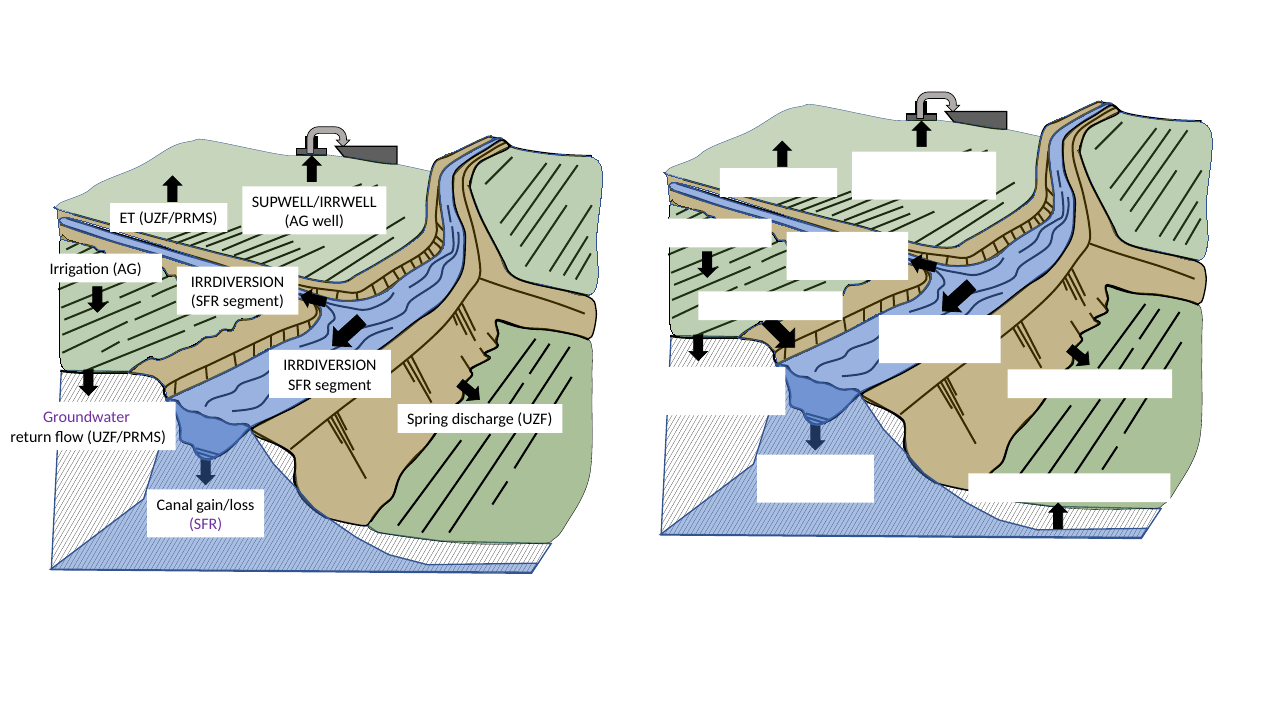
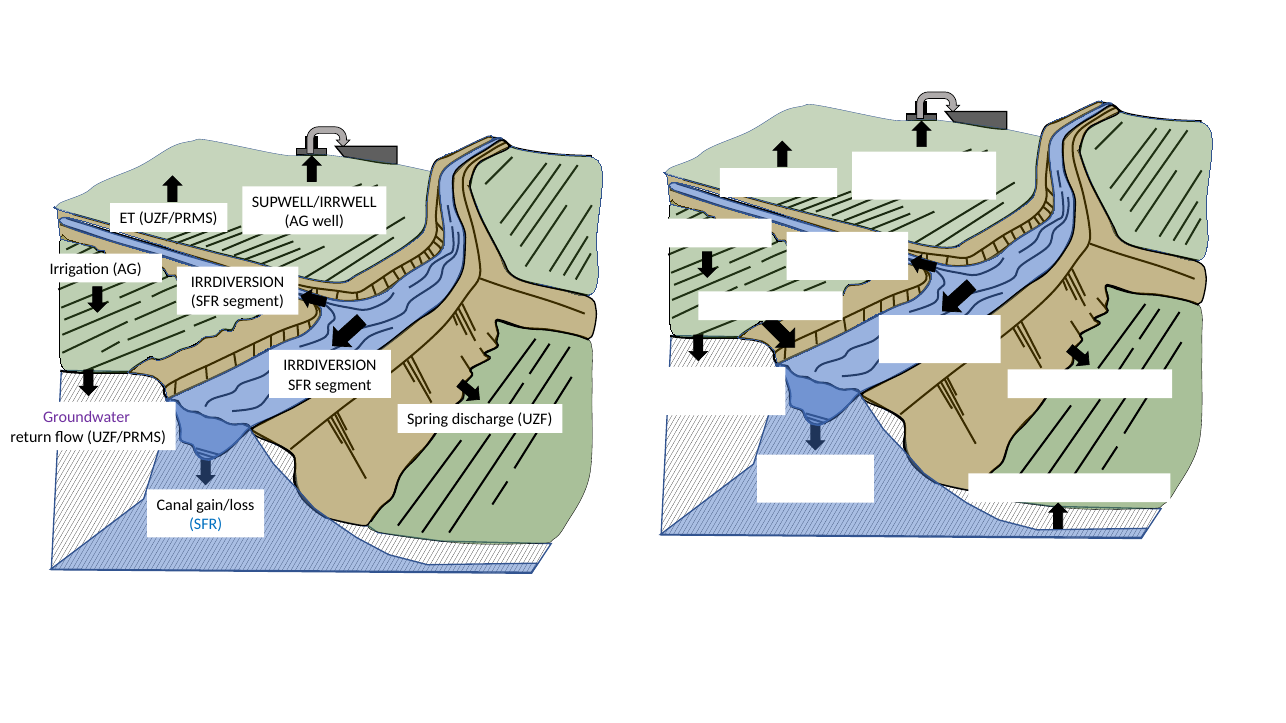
SFR colour: purple -> blue (206, 524)
